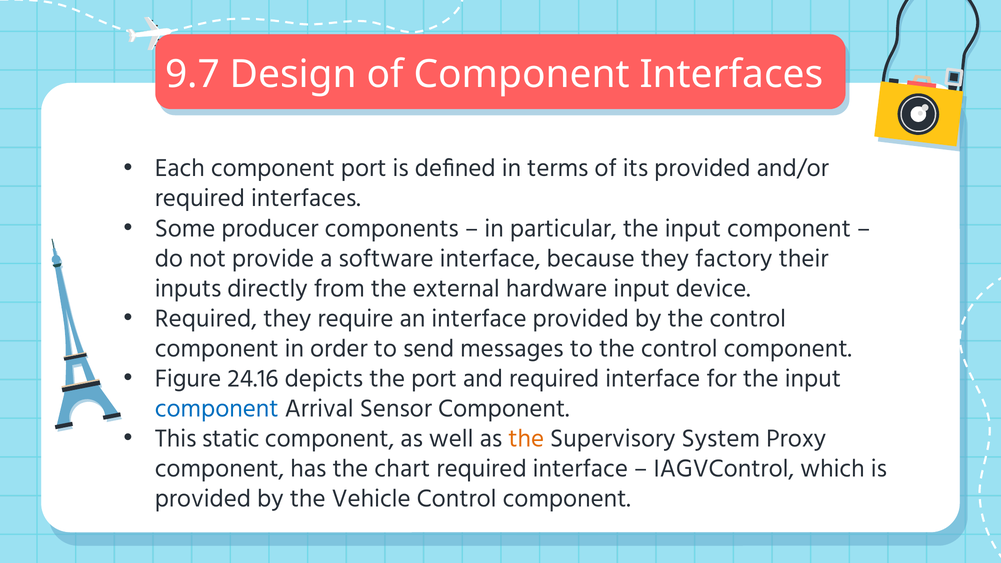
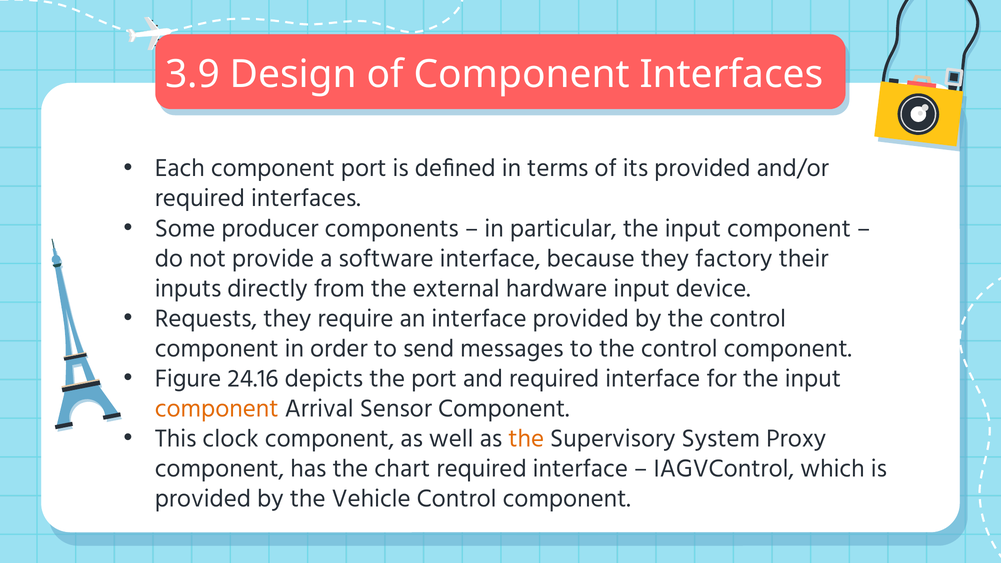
9.7: 9.7 -> 3.9 (192, 74)
Required: Required -> Requests (206, 318)
component colour: blue -> orange (217, 408)
static: static -> clock (231, 438)
